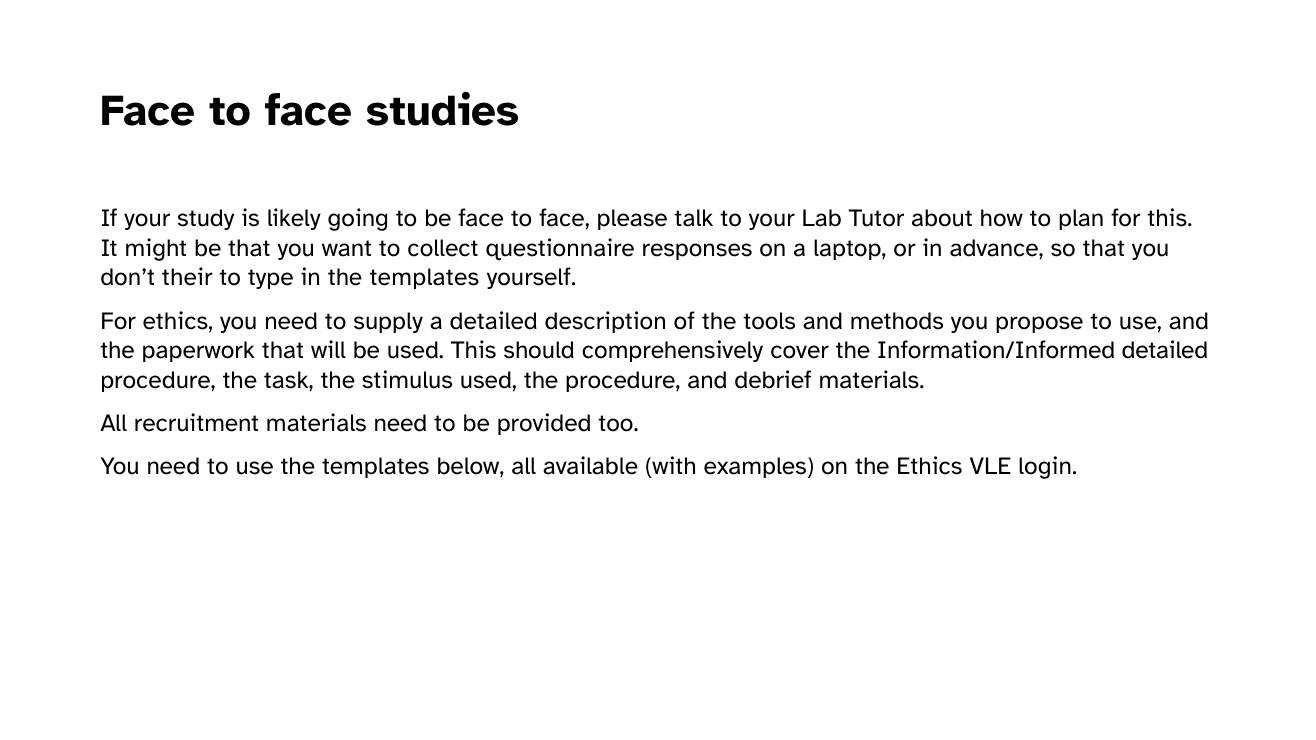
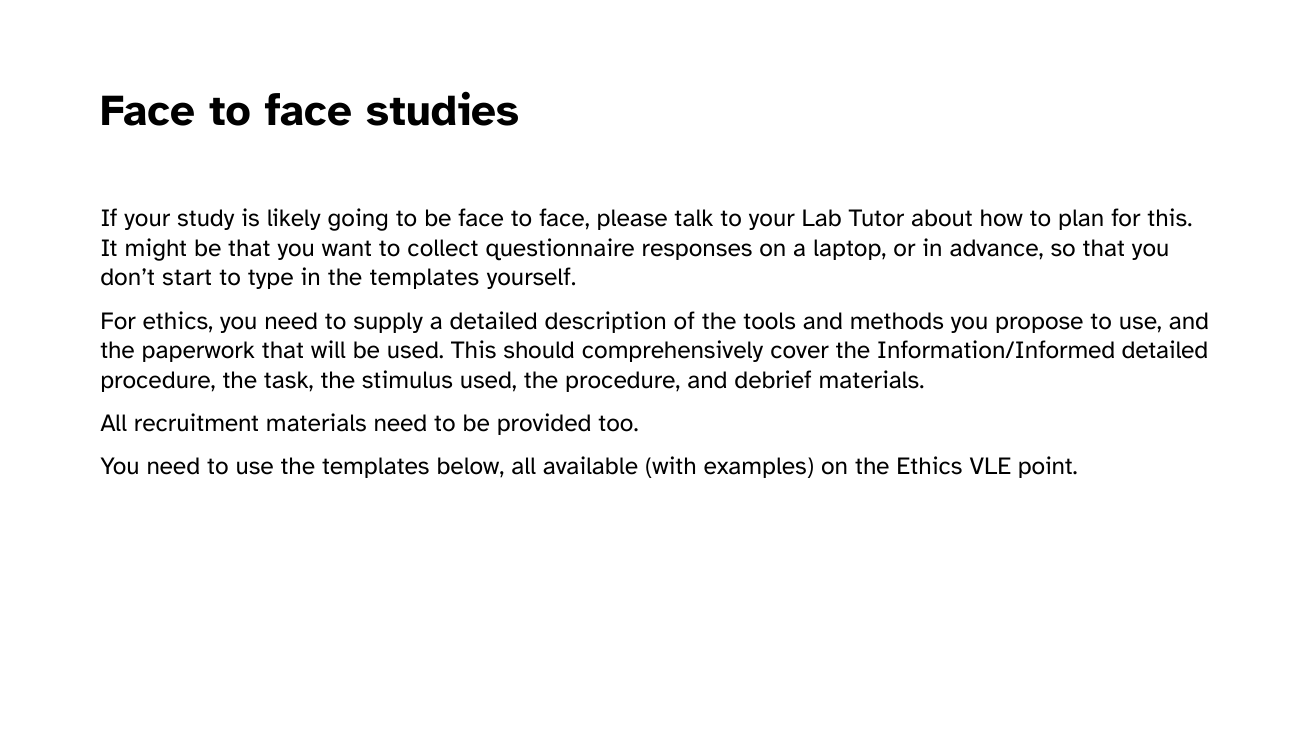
their: their -> start (187, 278)
login: login -> point (1048, 467)
